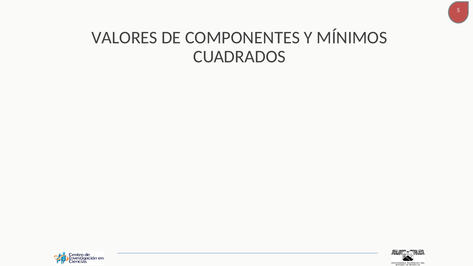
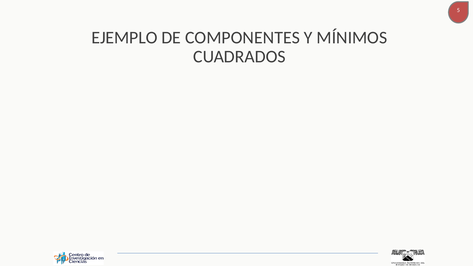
VALORES: VALORES -> EJEMPLO (125, 38)
